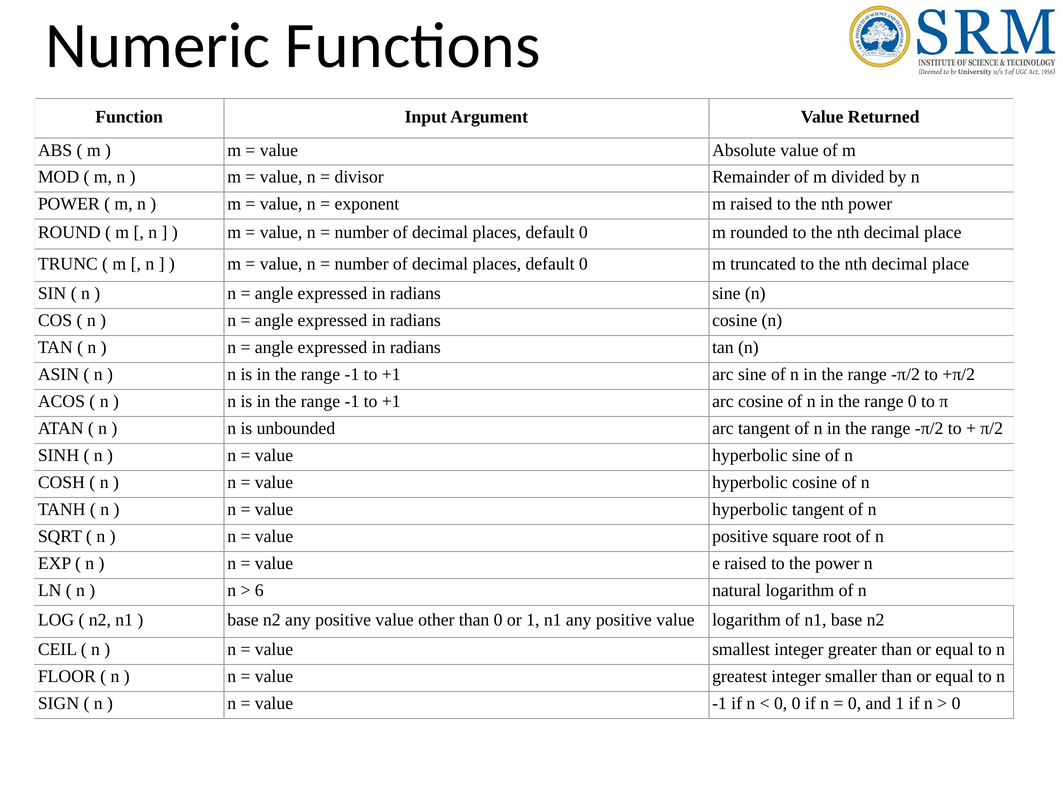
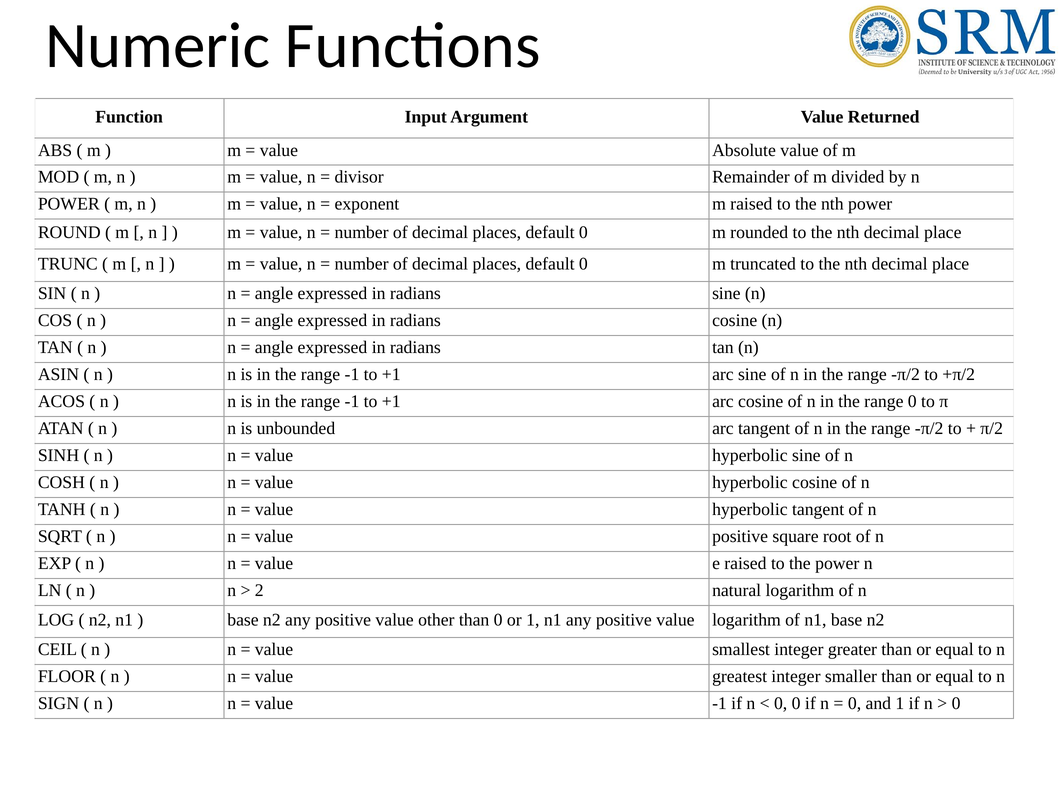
6: 6 -> 2 (259, 591)
